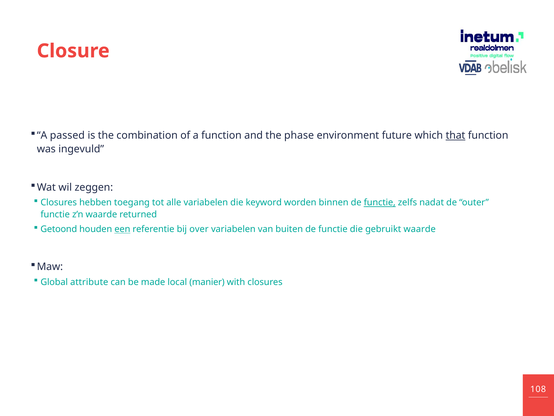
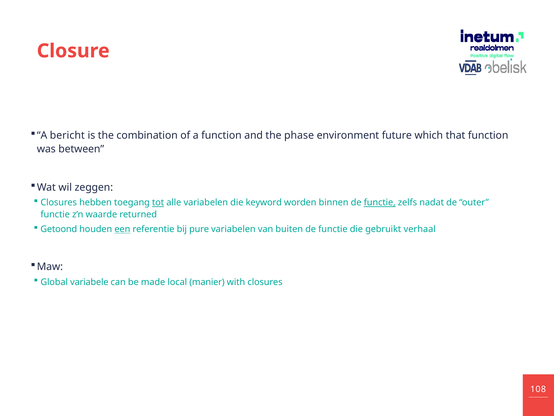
passed: passed -> bericht (67, 135)
that underline: present -> none (456, 135)
ingevuld: ingevuld -> between (81, 149)
tot underline: none -> present (158, 202)
over: over -> pure (199, 229)
gebruikt waarde: waarde -> verhaal (420, 229)
attribute: attribute -> variabele (89, 282)
